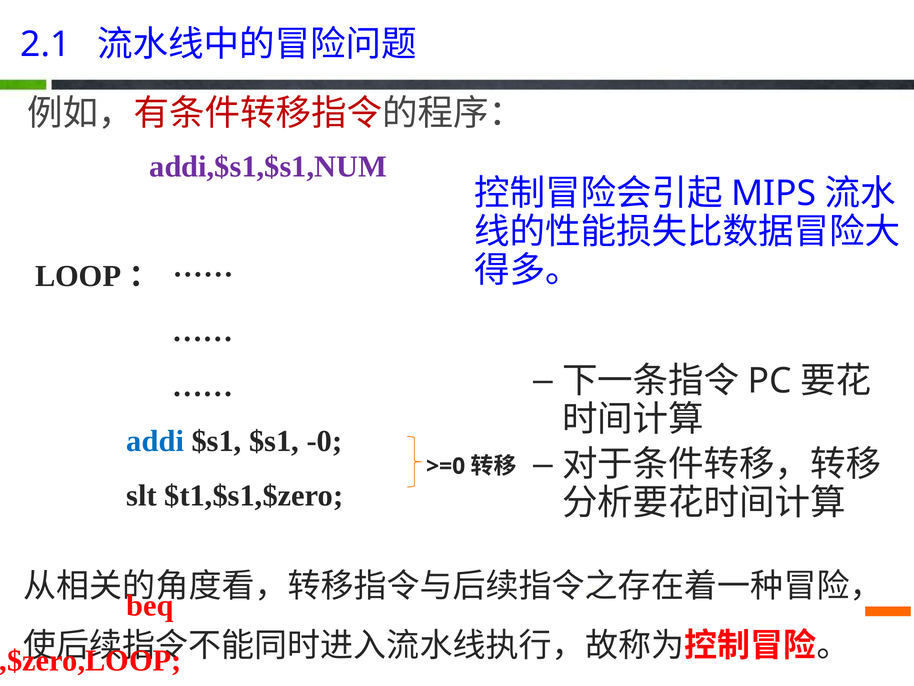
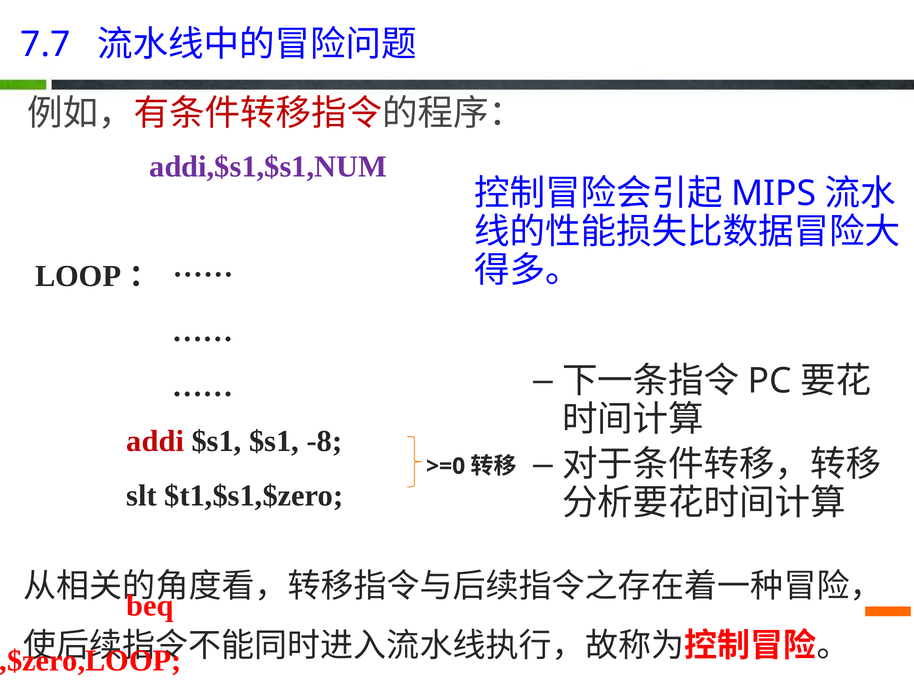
2.1: 2.1 -> 7.7 (45, 45)
addi colour: blue -> red (155, 441)
-0: -0 -> -8 (324, 441)
